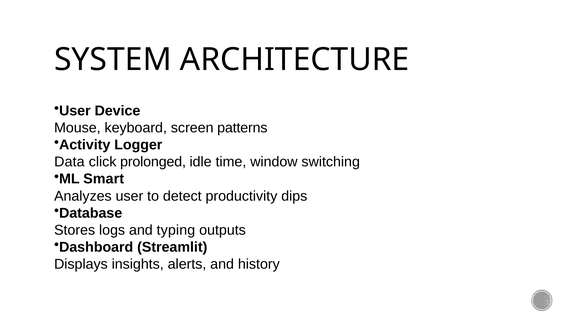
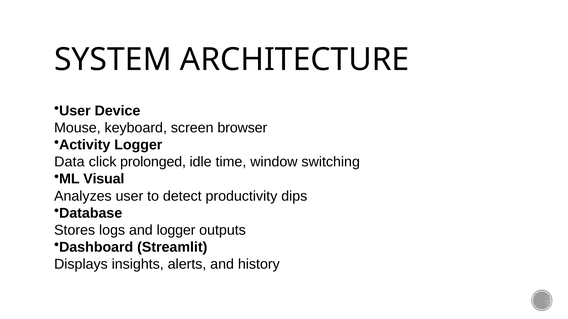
patterns: patterns -> browser (242, 128)
Smart: Smart -> Visual (104, 179)
and typing: typing -> logger (176, 230)
